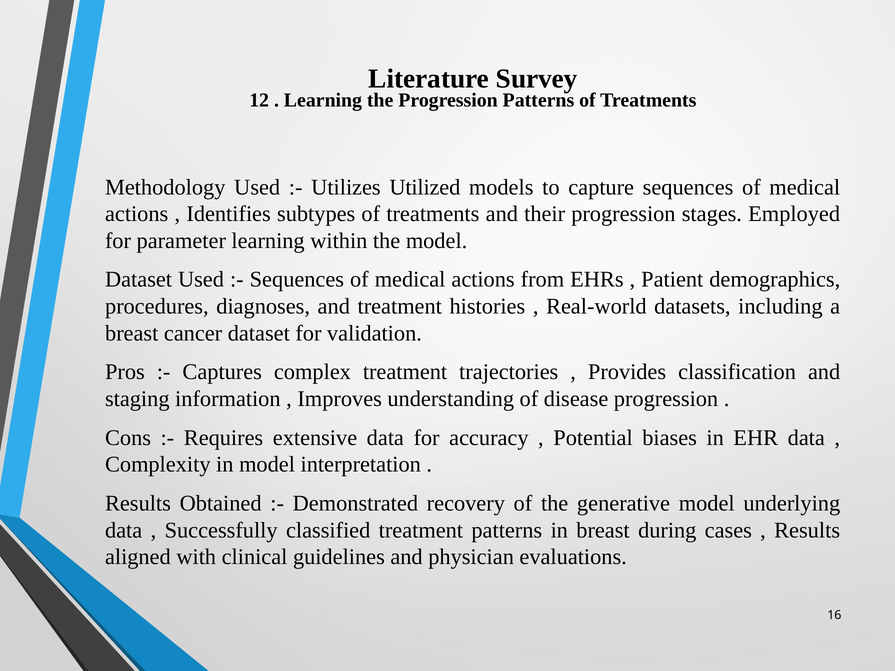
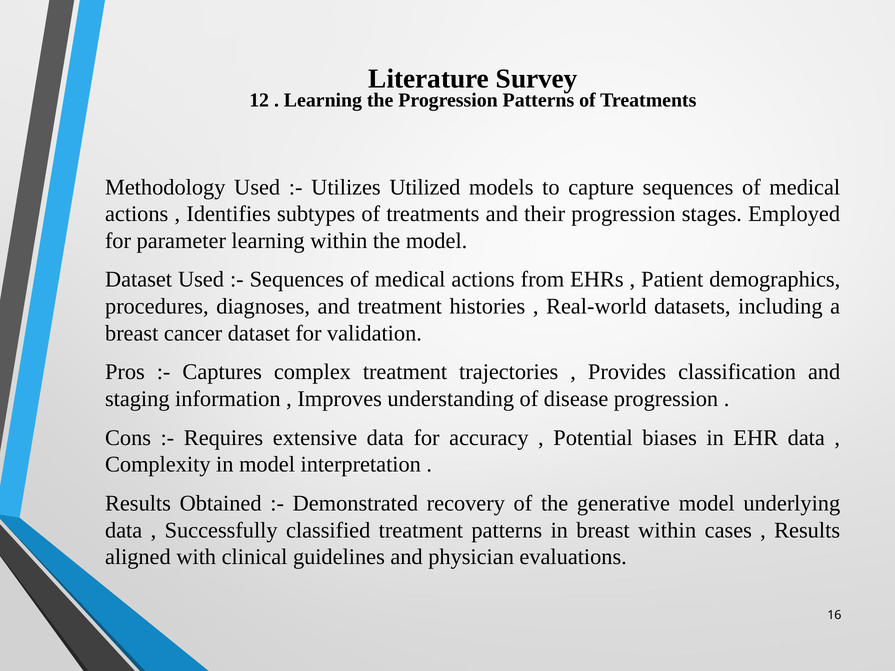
breast during: during -> within (667, 530)
